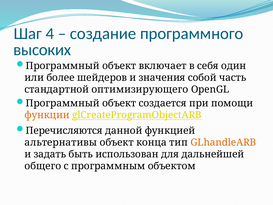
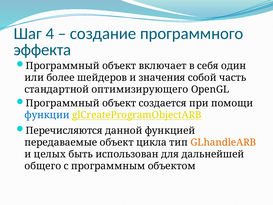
высоких: высоких -> эффекта (42, 50)
функции colour: orange -> blue (47, 115)
альтернативы: альтернативы -> передаваемые (61, 142)
конца: конца -> цикла (152, 142)
задать: задать -> целых (50, 154)
